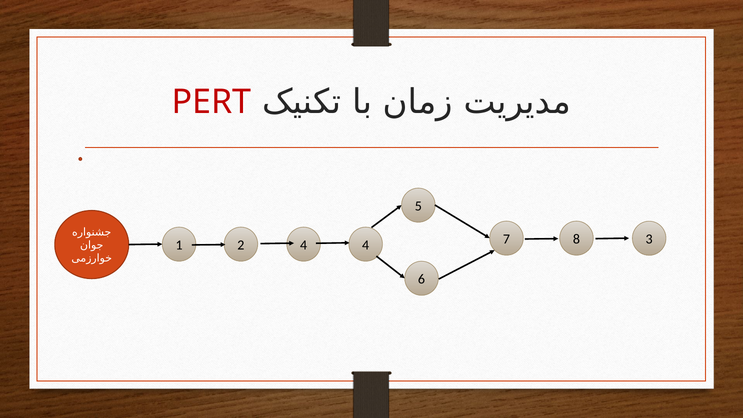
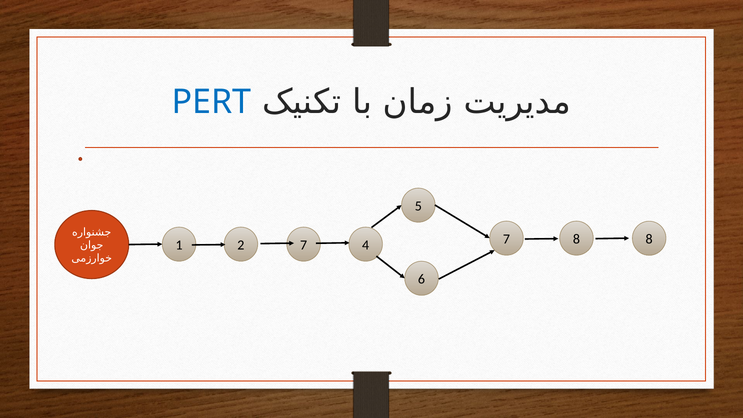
PERT colour: red -> blue (211, 102)
8 3: 3 -> 8 (649, 239)
1 4: 4 -> 7 (304, 245)
